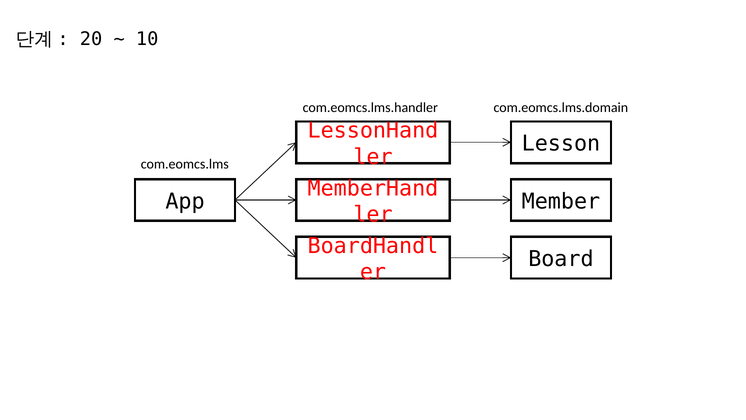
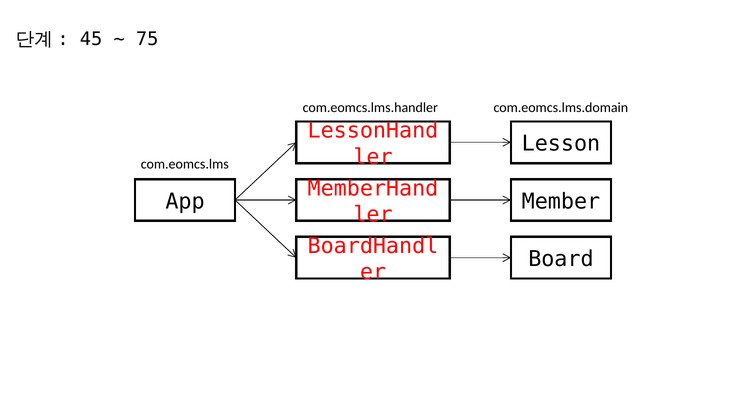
20: 20 -> 45 (91, 39)
10: 10 -> 75 (147, 39)
